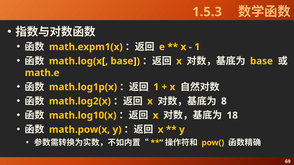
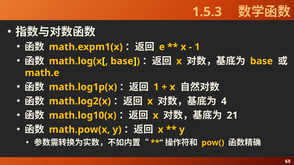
8: 8 -> 4 (224, 101)
18: 18 -> 21 (232, 116)
